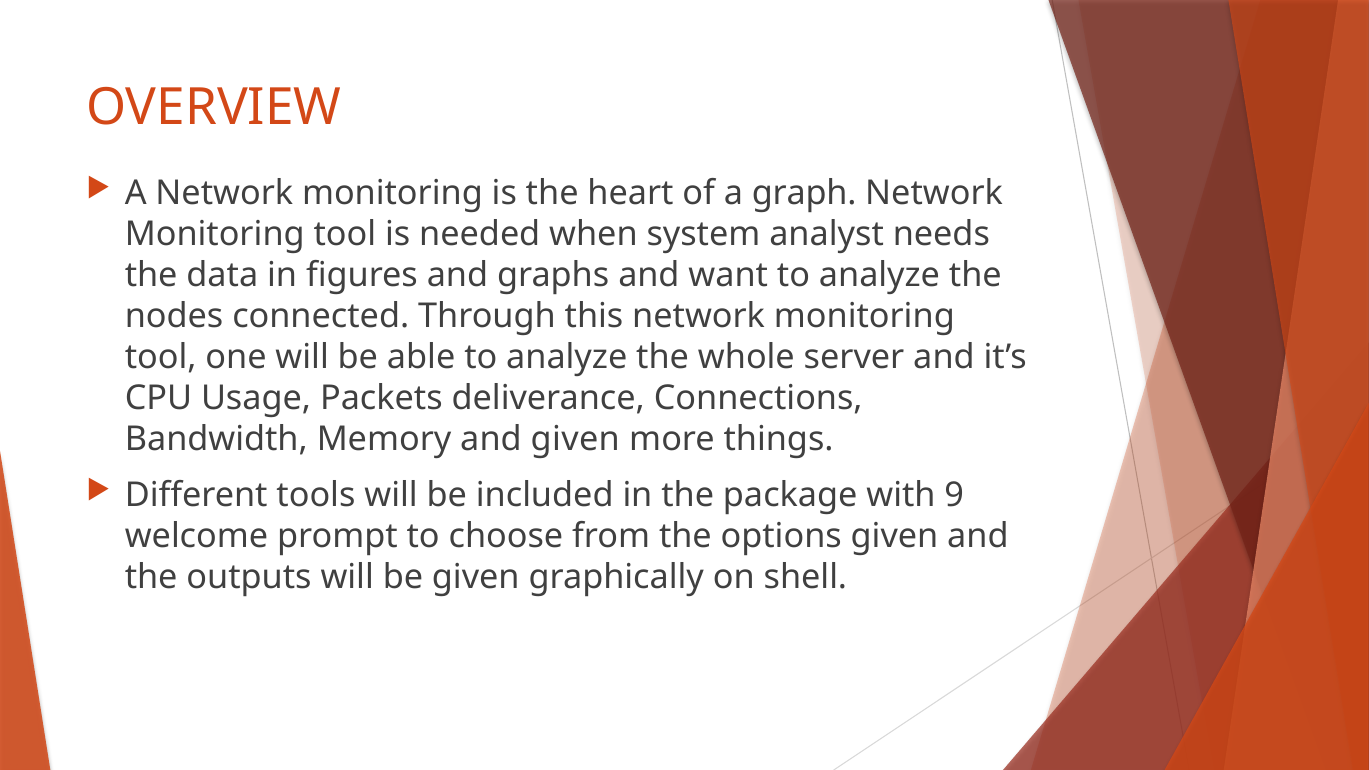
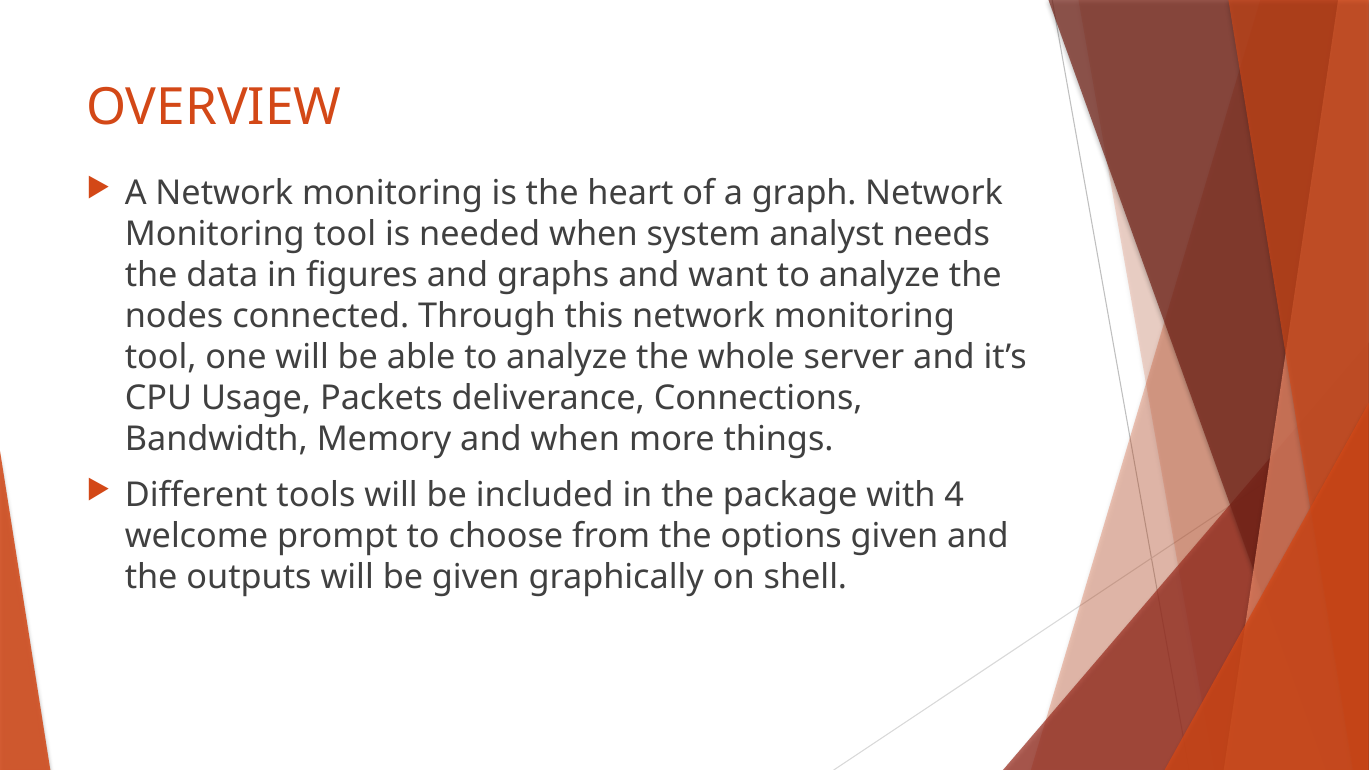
and given: given -> when (575, 440)
9: 9 -> 4 (954, 495)
